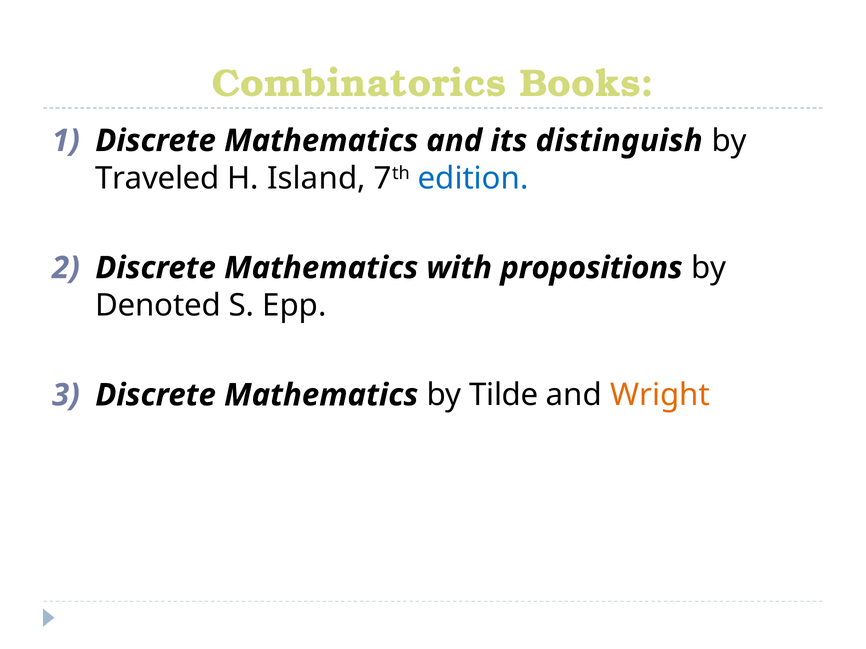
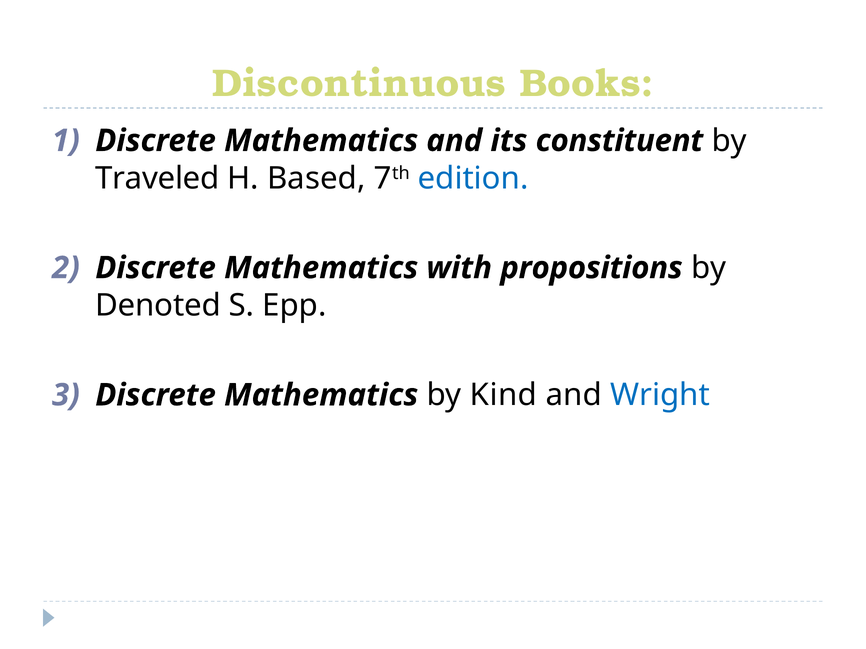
Combinatorics: Combinatorics -> Discontinuous (359, 83)
distinguish: distinguish -> constituent (619, 141)
Island: Island -> Based (316, 178)
Tilde: Tilde -> Kind (503, 395)
Wright colour: orange -> blue (660, 395)
